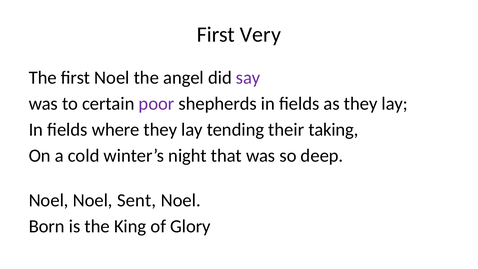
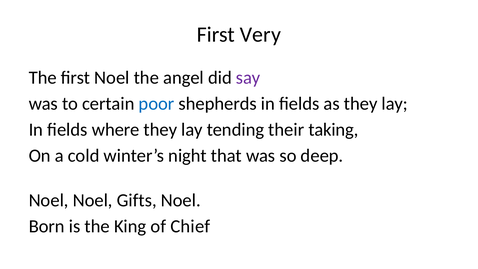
poor colour: purple -> blue (156, 104)
Sent: Sent -> Gifts (137, 200)
Glory: Glory -> Chief (190, 226)
